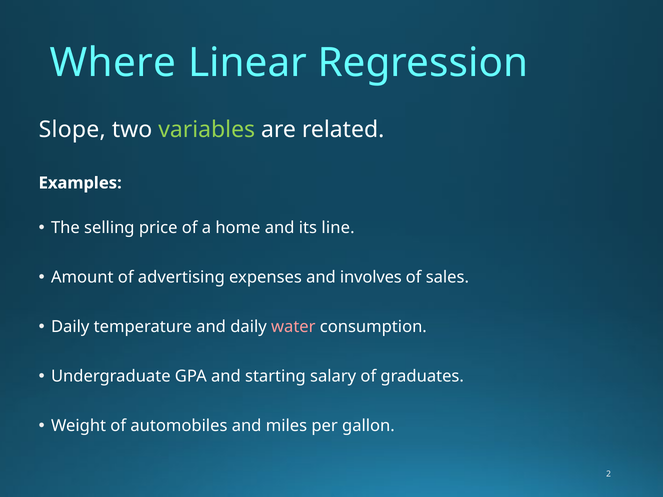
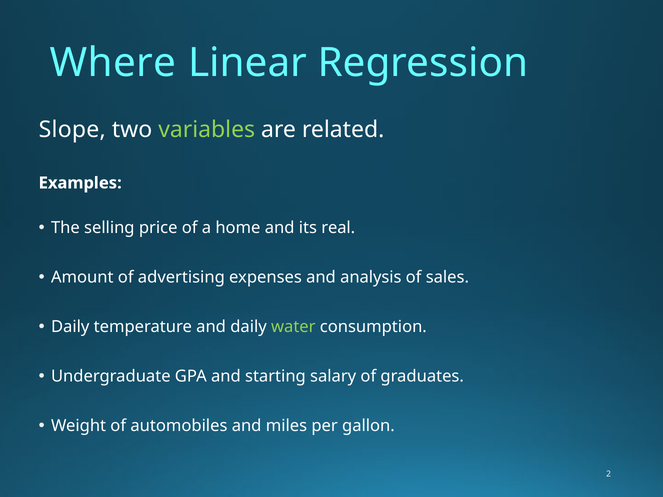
line: line -> real (338, 228)
involves: involves -> analysis (371, 277)
water colour: pink -> light green (293, 327)
